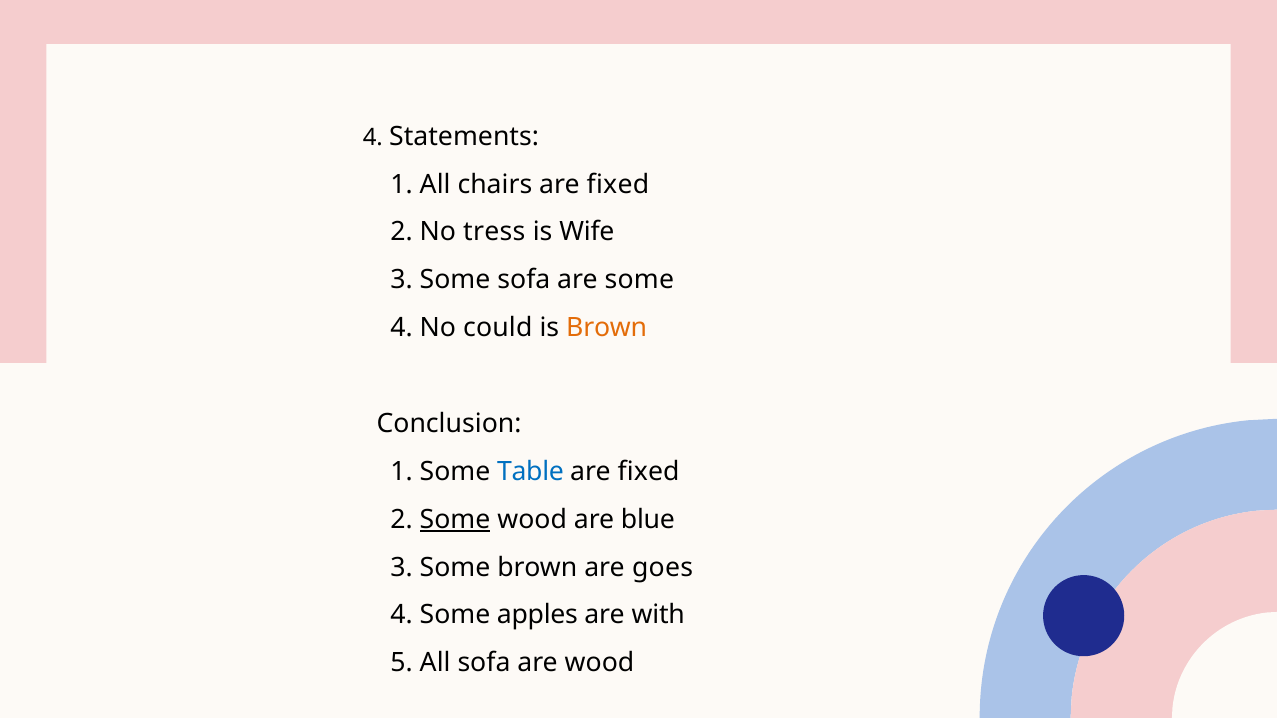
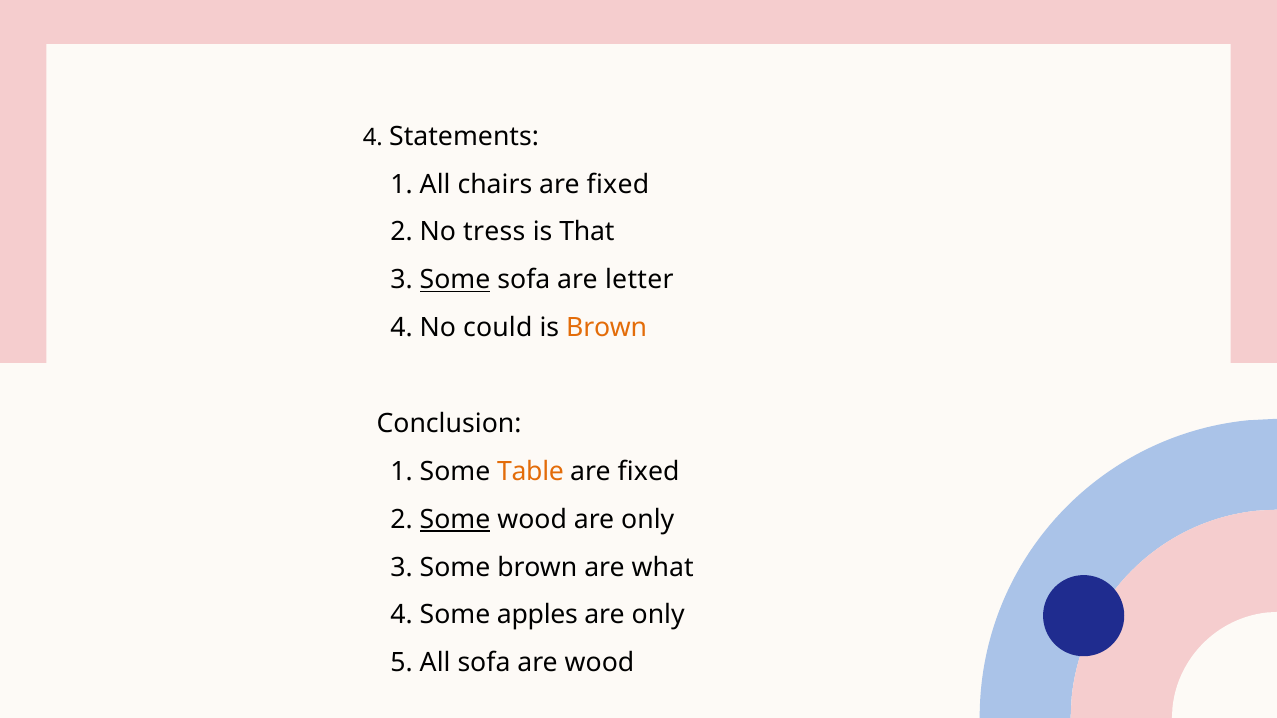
Wife: Wife -> That (587, 232)
Some underline: none -> present (455, 280)
are some: some -> letter (639, 280)
Table colour: blue -> orange (531, 472)
wood are blue: blue -> only (648, 520)
goes: goes -> what (663, 567)
with: with -> only (658, 615)
